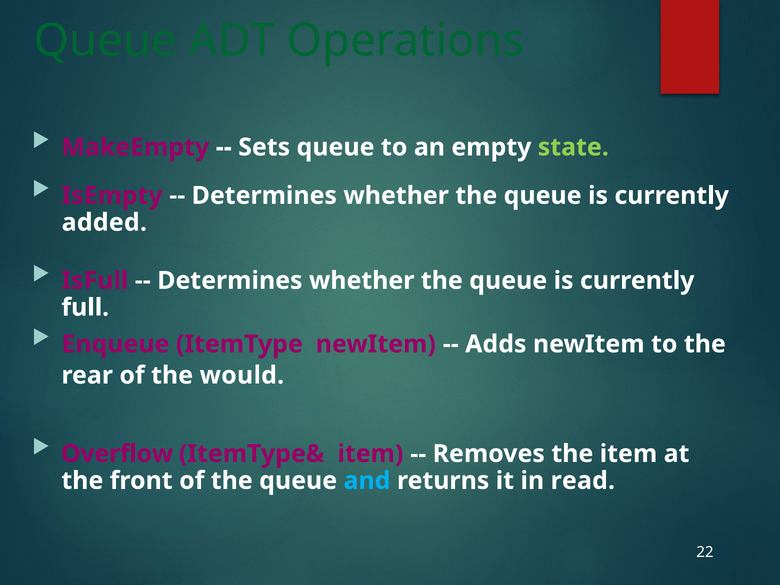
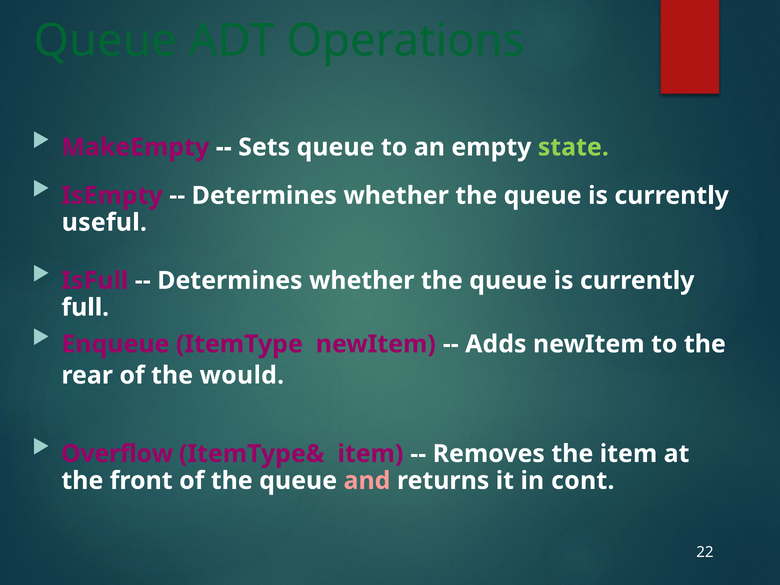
added: added -> useful (104, 222)
and colour: light blue -> pink (367, 481)
read: read -> cont (583, 481)
